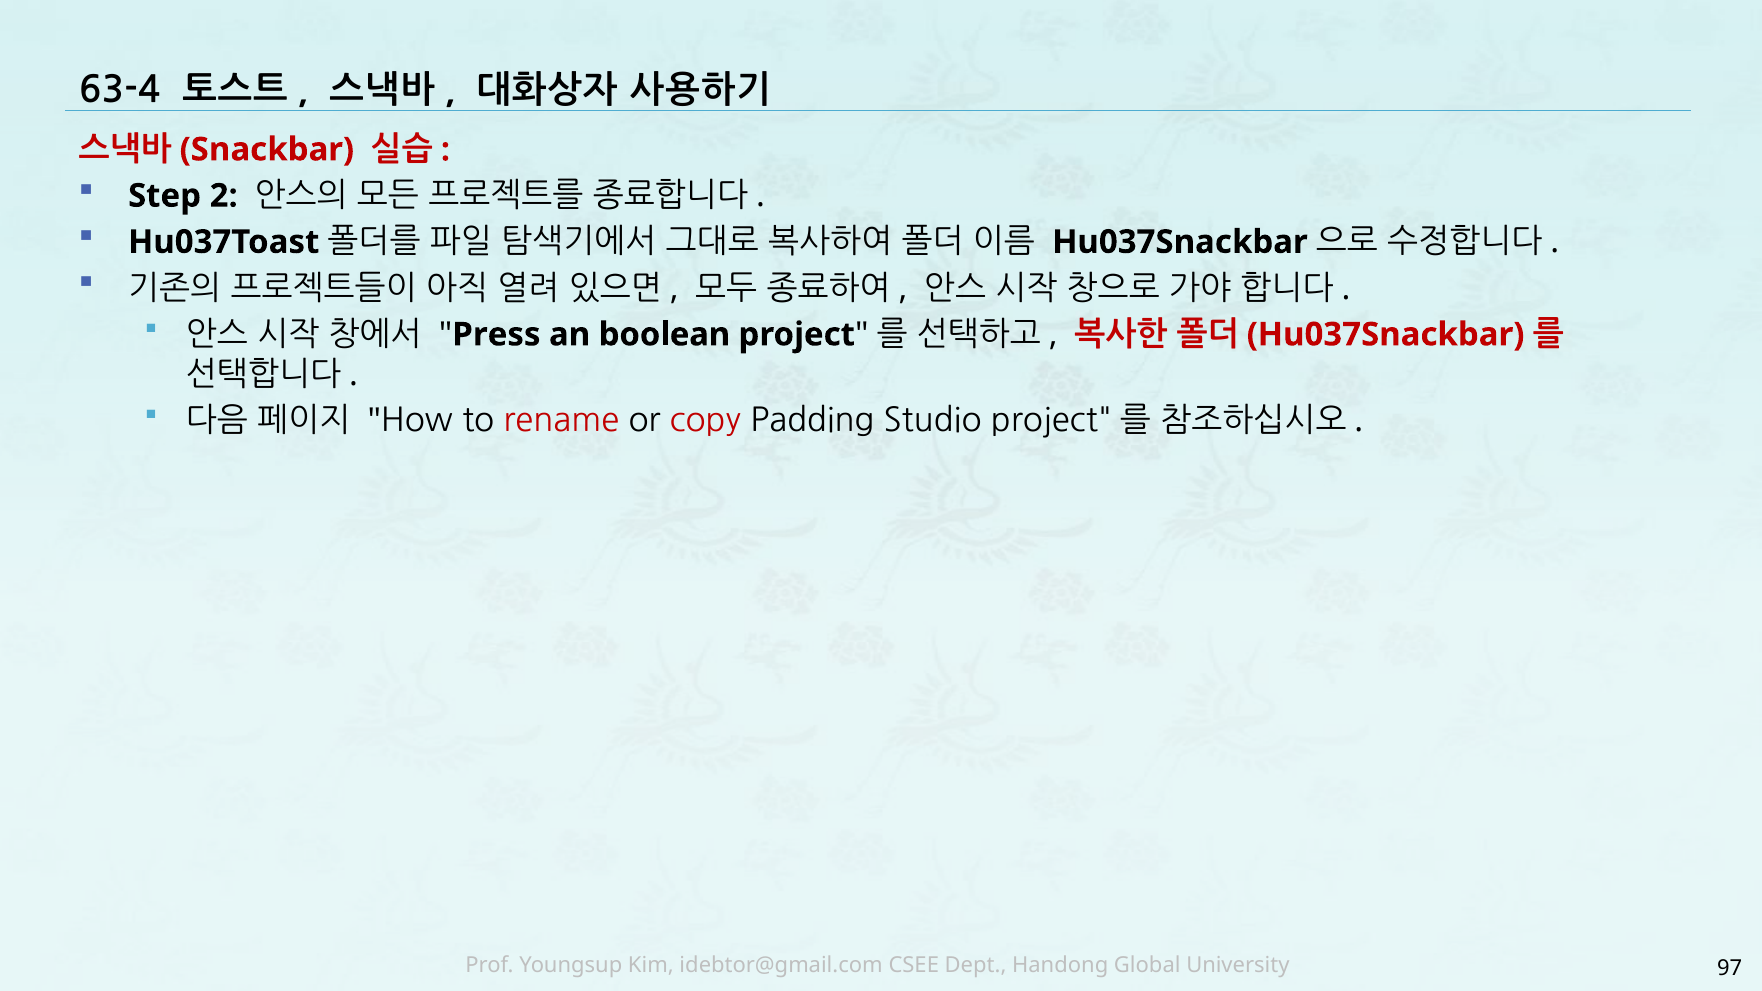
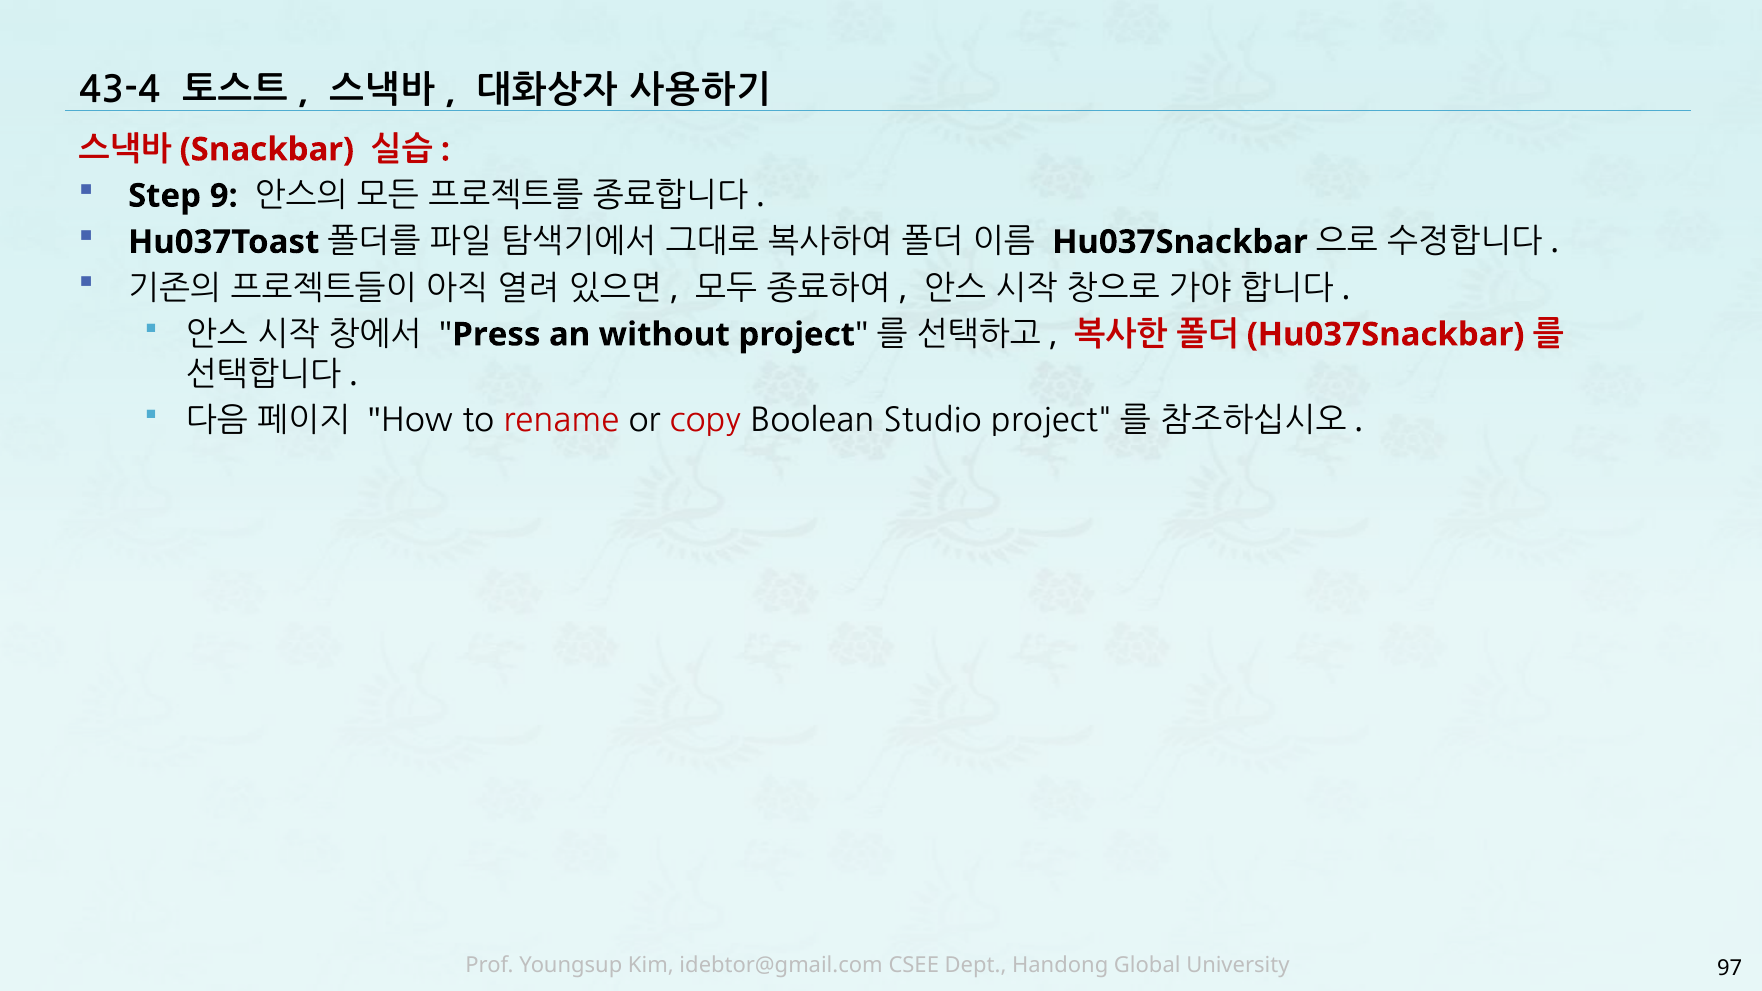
63-4: 63-4 -> 43-4 (120, 90)
2: 2 -> 9 (224, 196)
boolean: boolean -> without (664, 335)
Padding: Padding -> Boolean (812, 420)
